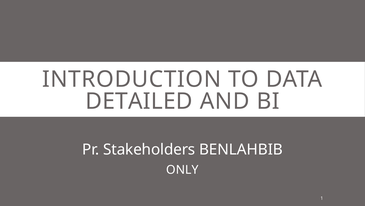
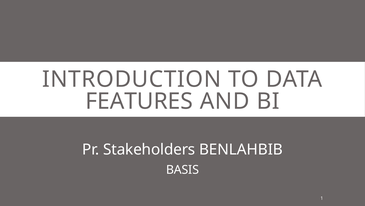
DETAILED: DETAILED -> FEATURES (139, 101)
ONLY: ONLY -> BASIS (183, 169)
